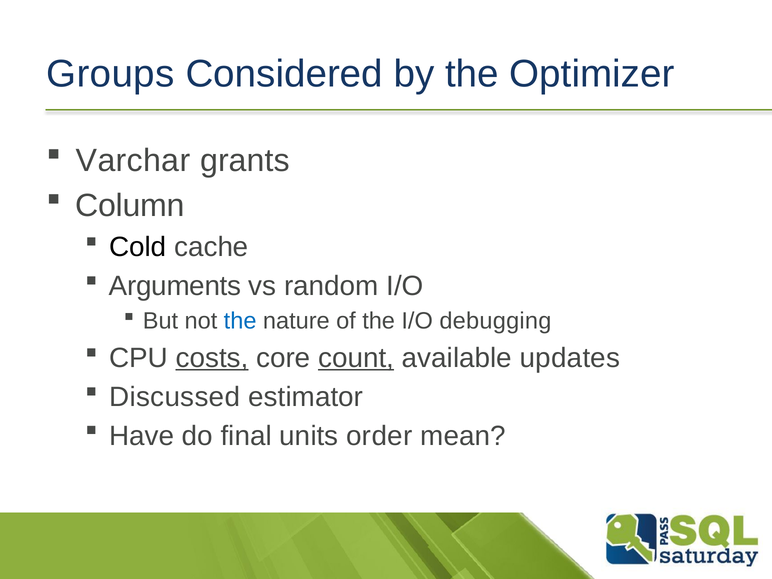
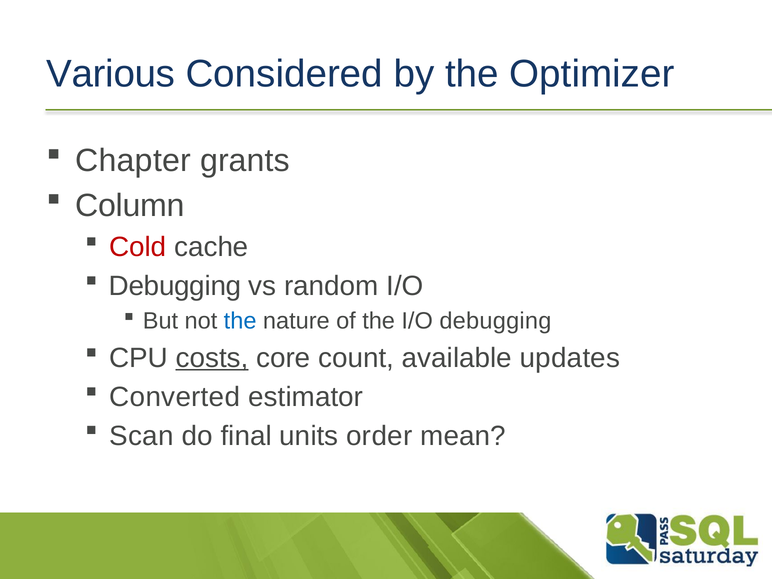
Groups: Groups -> Various (111, 74)
Varchar: Varchar -> Chapter (133, 161)
Cold colour: black -> red (138, 247)
Arguments: Arguments -> Debugging (175, 286)
count underline: present -> none (356, 358)
Discussed: Discussed -> Converted (175, 397)
Have: Have -> Scan (141, 436)
